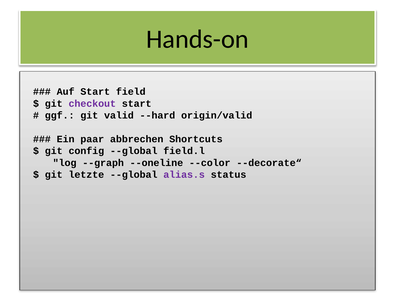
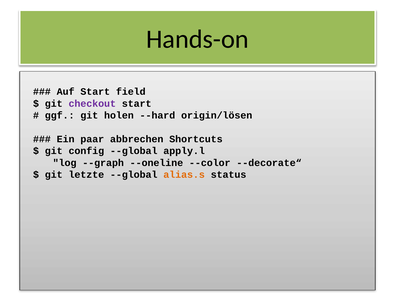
valid: valid -> holen (119, 115)
origin/valid: origin/valid -> origin/lösen (217, 115)
field.l: field.l -> apply.l (184, 151)
alias.s colour: purple -> orange (184, 175)
